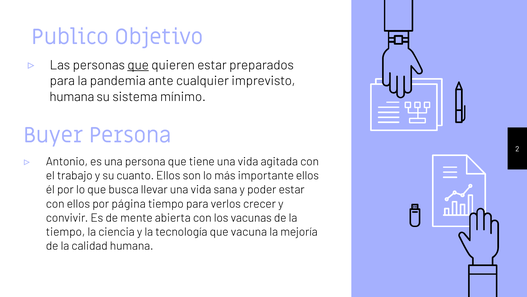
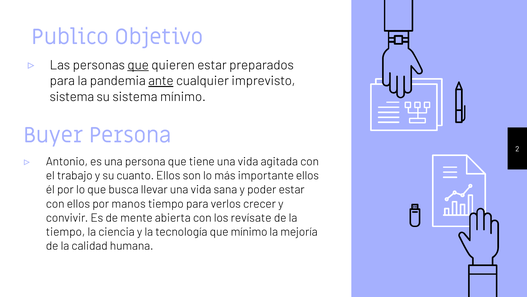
ante underline: none -> present (161, 81)
humana: humana -> sistema (72, 96)
página: página -> manos (129, 203)
vacunas: vacunas -> revísate (251, 218)
que vacuna: vacuna -> mínimo (249, 232)
